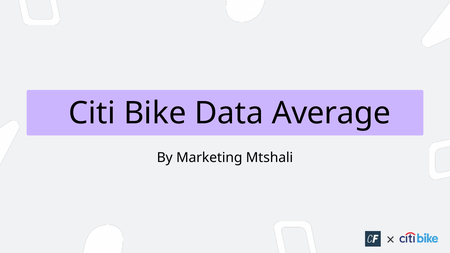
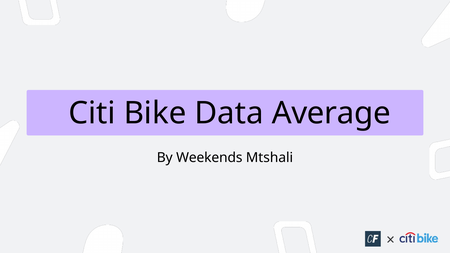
Marketing: Marketing -> Weekends (209, 158)
